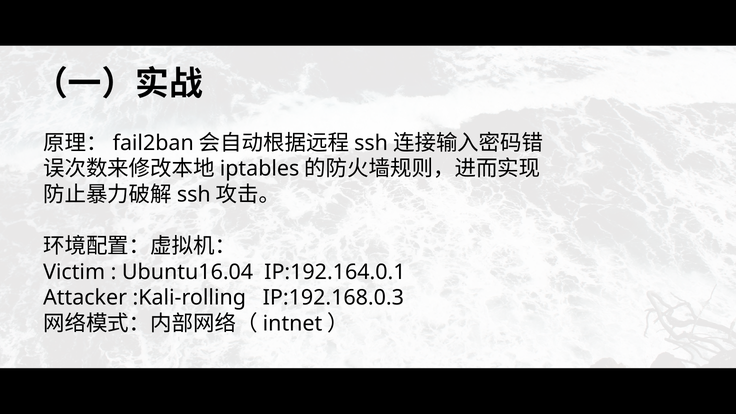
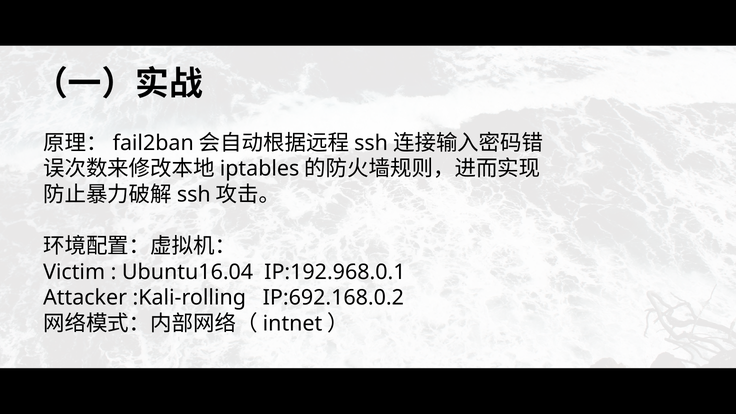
IP:192.164.0.1: IP:192.164.0.1 -> IP:192.968.0.1 (335, 272)
IP:192.168.0.3: IP:192.168.0.3 -> IP:692.168.0.2 (333, 298)
